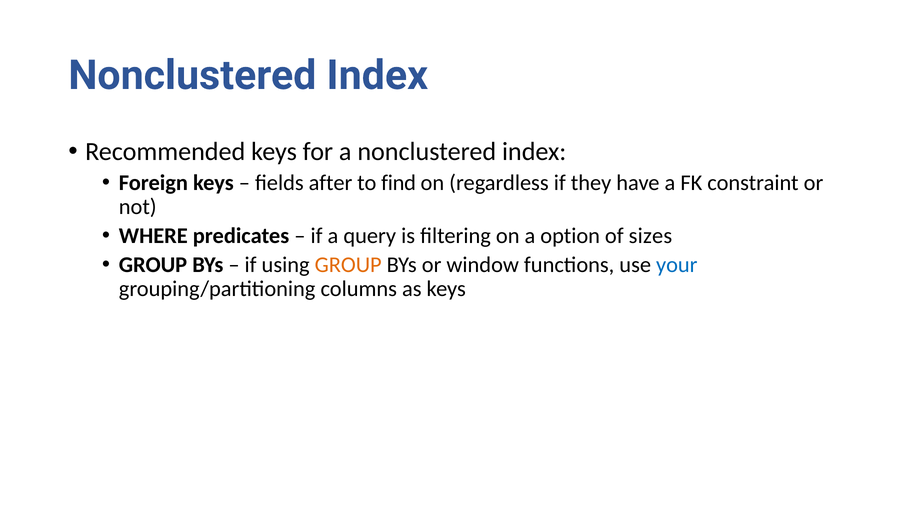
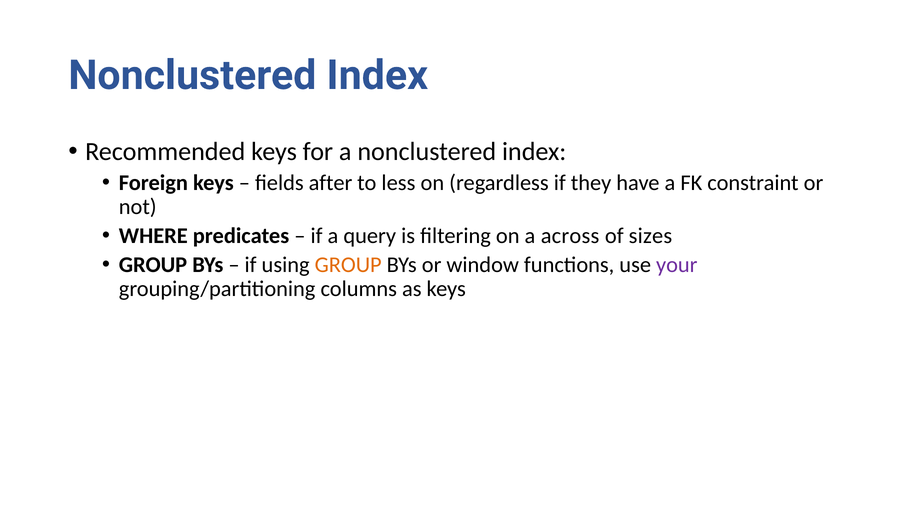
find: find -> less (398, 183)
option: option -> across (570, 236)
your colour: blue -> purple (677, 264)
